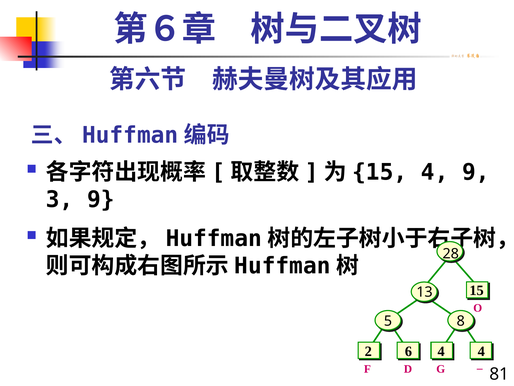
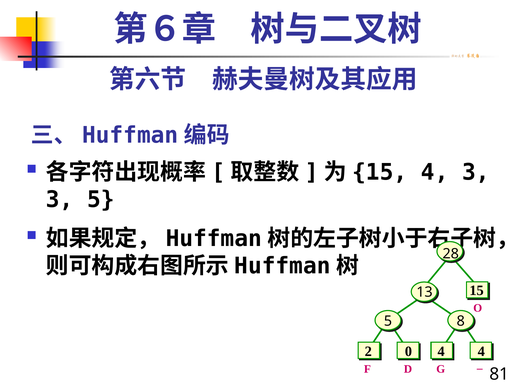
4 9: 9 -> 3 (476, 172)
3 9: 9 -> 5 (101, 199)
6: 6 -> 0 (408, 351)
